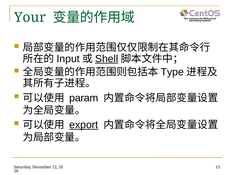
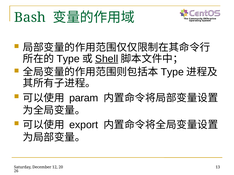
Your: Your -> Bash (30, 17)
Input: Input -> Type (68, 59)
export underline: present -> none (84, 125)
